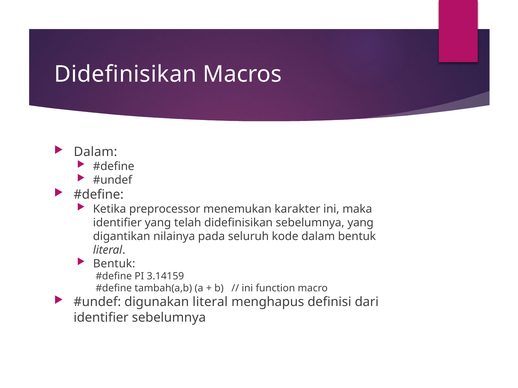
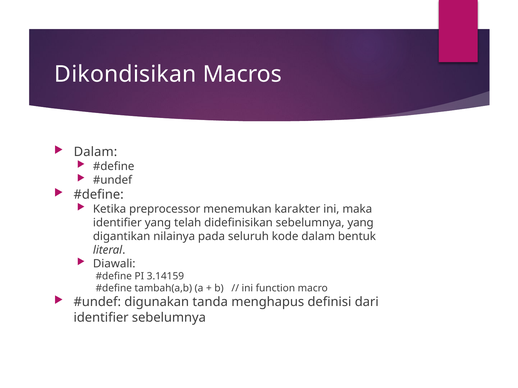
Didefinisikan: Didefinisikan -> Dikondisikan (125, 74)
Bentuk: Bentuk -> Diawali (114, 264)
digunakan literal: literal -> tanda (210, 302)
